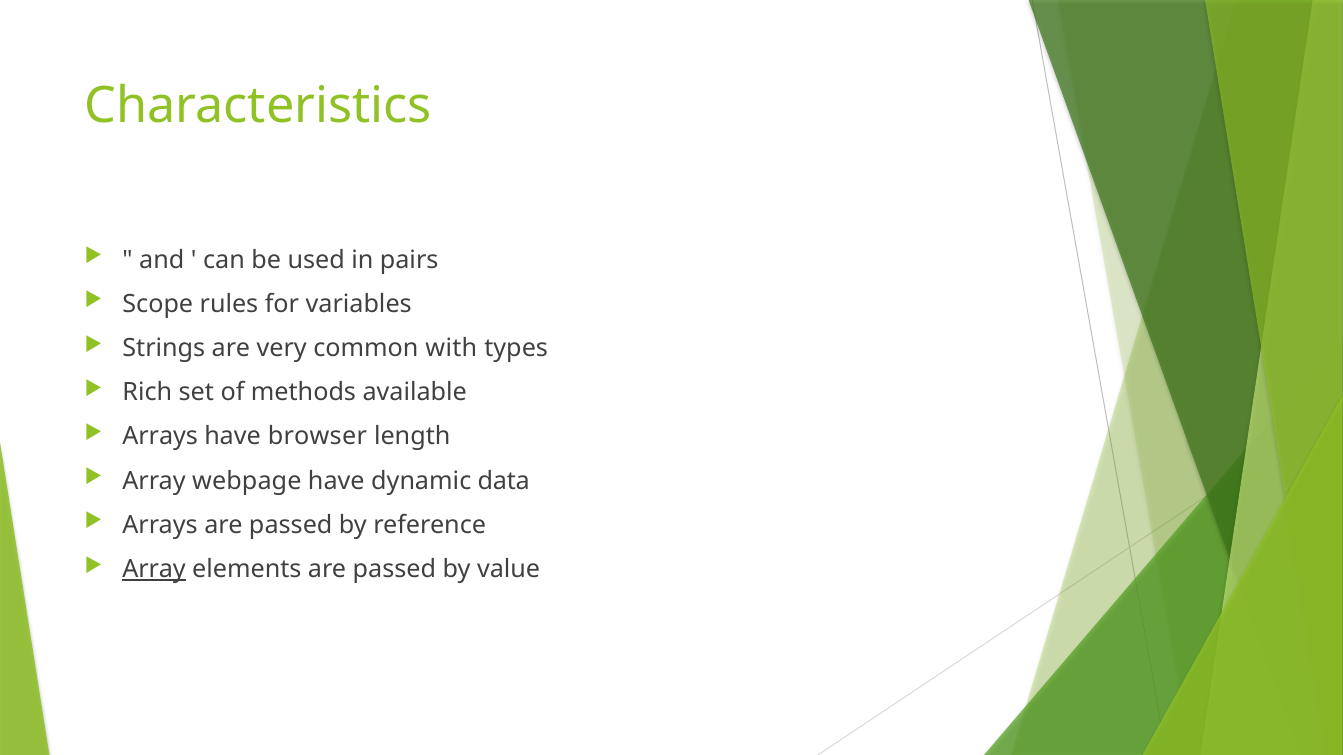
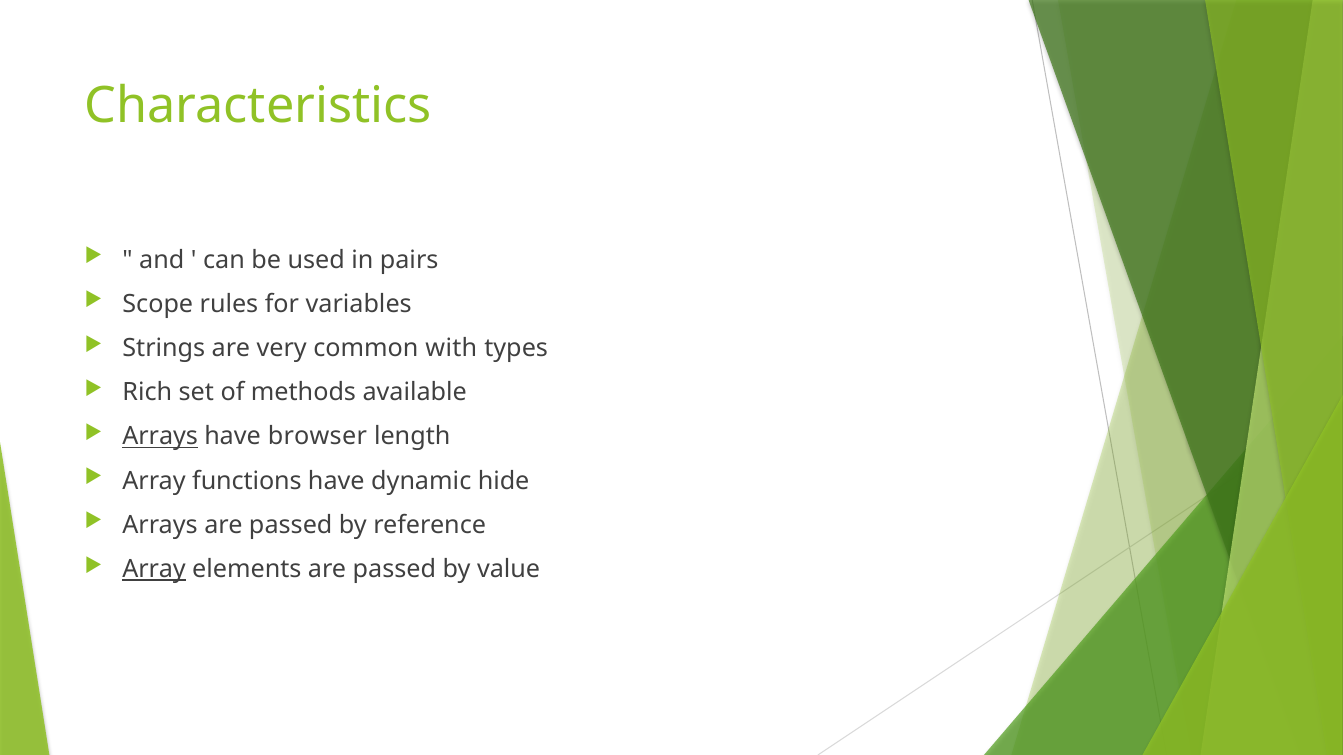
Arrays underline: none -> present (160, 437)
webpage: webpage -> functions (247, 481)
data: data -> hide (504, 481)
